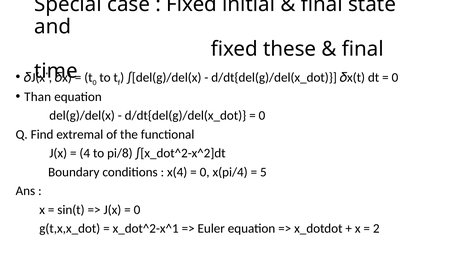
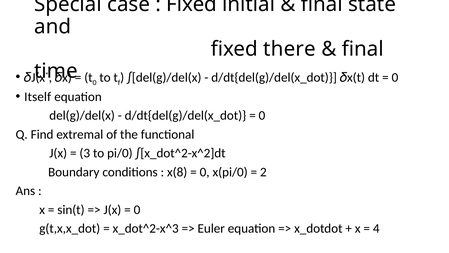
these: these -> there (290, 49)
Than: Than -> Itself (38, 97)
4: 4 -> 3 (85, 153)
pi/8: pi/8 -> pi/0 (120, 153)
x(4: x(4 -> x(8 (177, 172)
x(pi/4: x(pi/4 -> x(pi/0 (230, 172)
5: 5 -> 2 (263, 172)
x_dot^2-x^1: x_dot^2-x^1 -> x_dot^2-x^3 (146, 228)
2: 2 -> 4 (376, 228)
